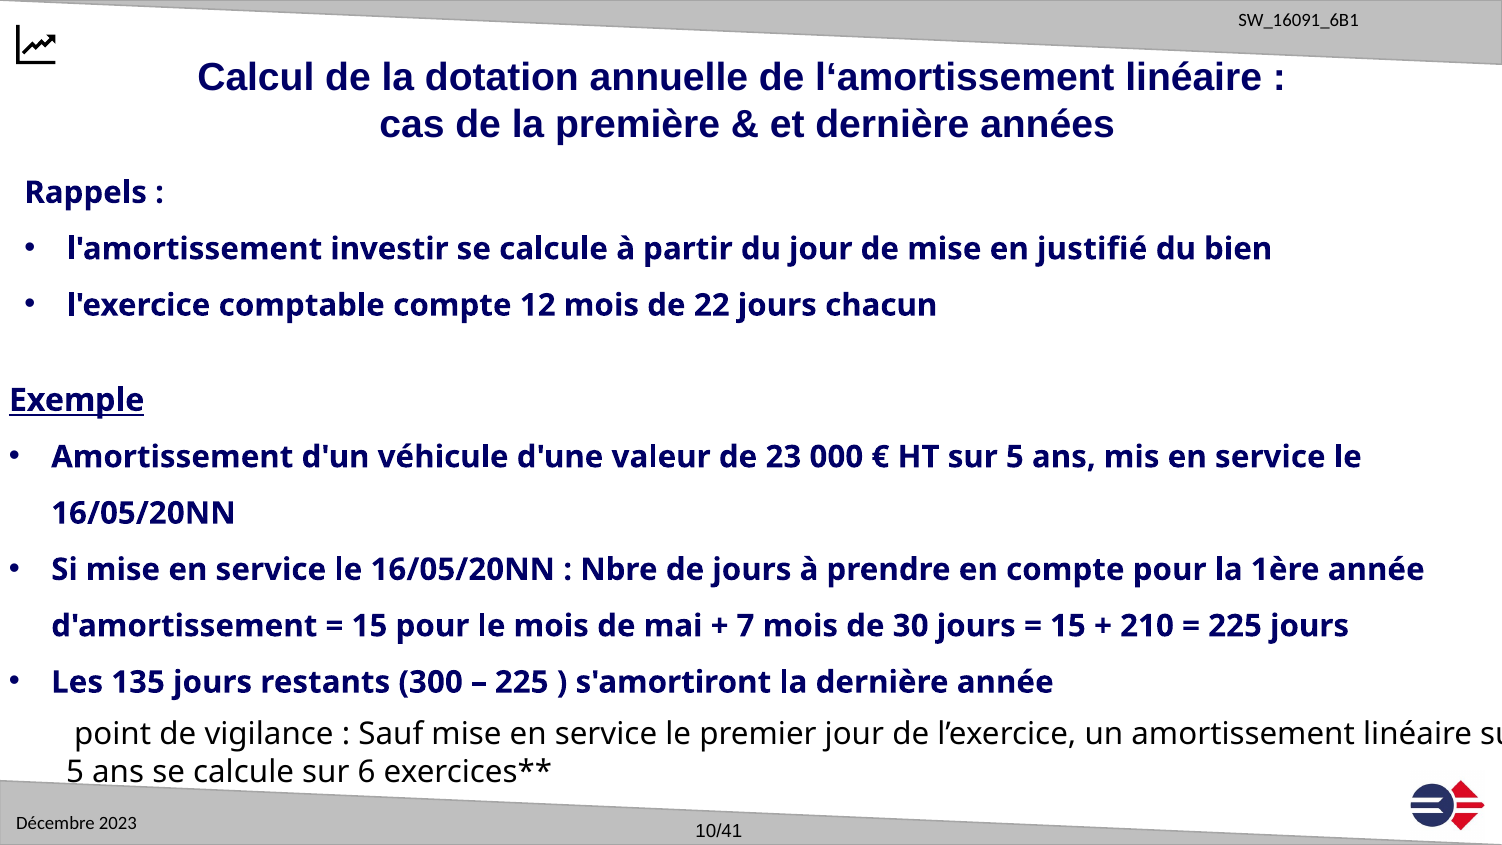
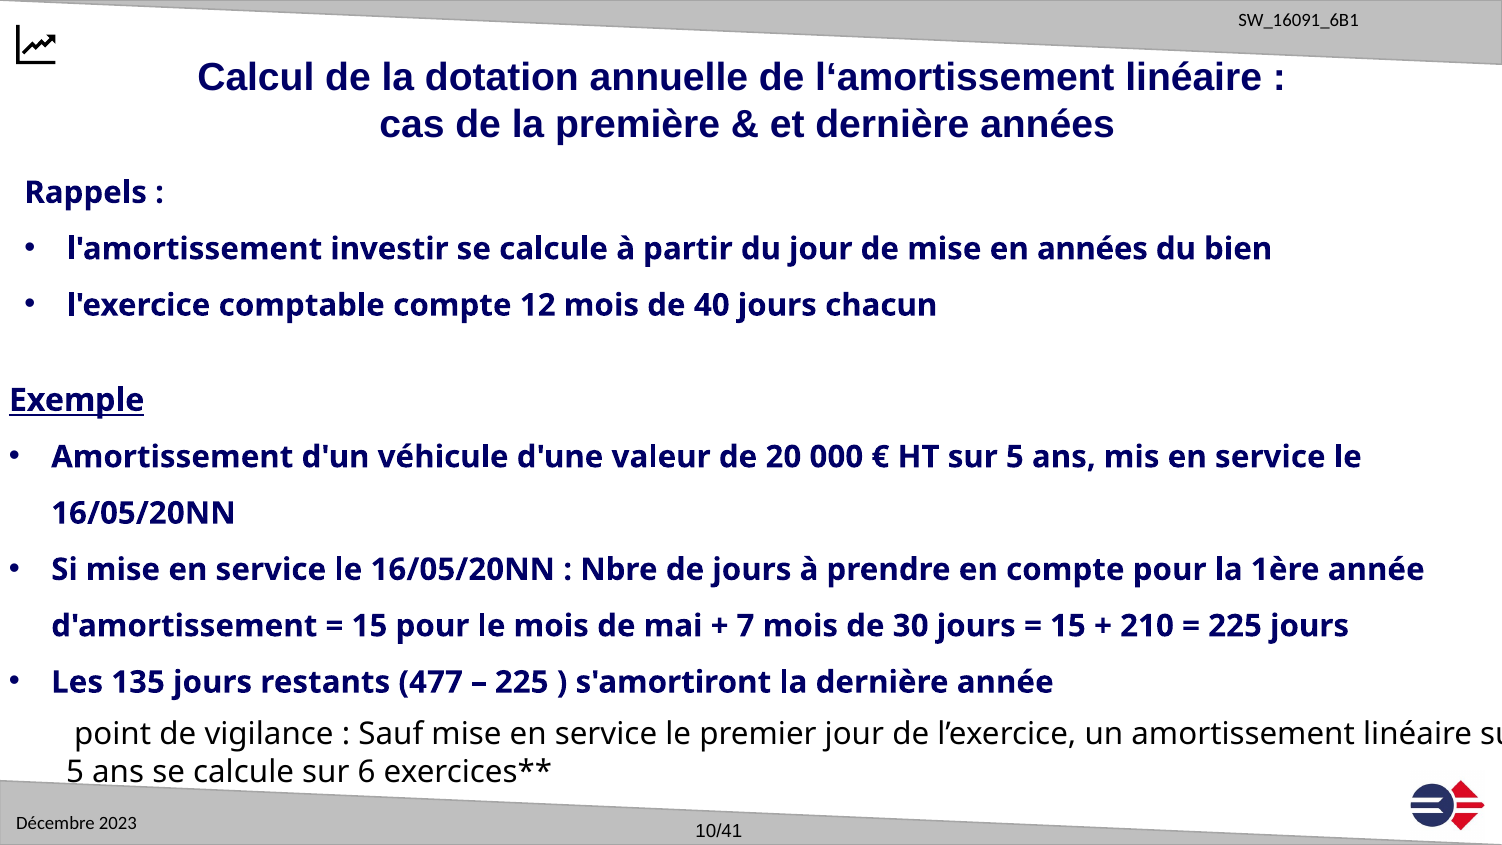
en justifié: justifié -> années (1092, 249)
22: 22 -> 40 (712, 305)
23: 23 -> 20 (783, 457)
300: 300 -> 477 (431, 682)
